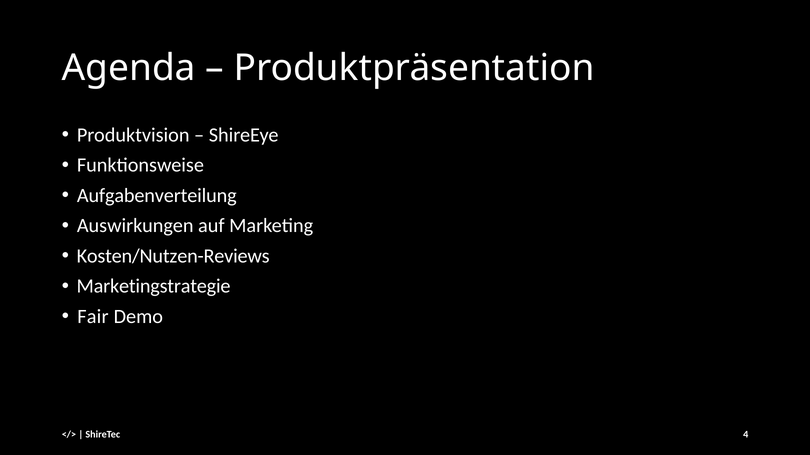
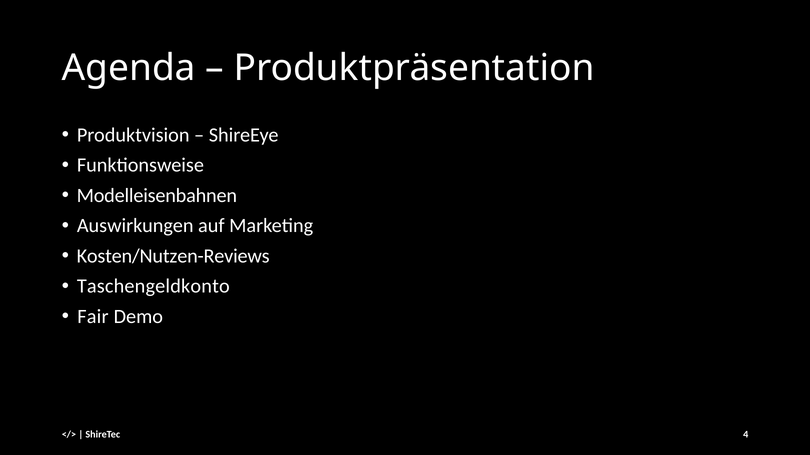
Aufgabenverteilung: Aufgabenverteilung -> Modelleisenbahnen (157, 196)
Marketingstrategie: Marketingstrategie -> Taschengeldkonto (153, 287)
